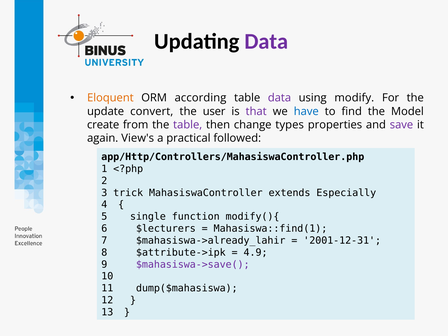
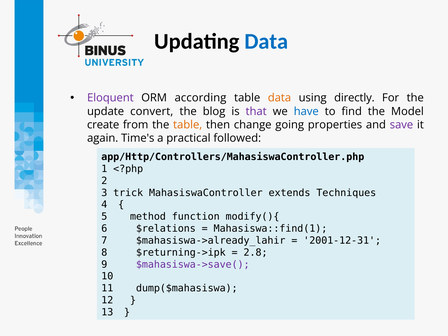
Data colour: purple -> blue (266, 41)
Eloquent colour: orange -> purple (110, 98)
data colour: purple -> orange (279, 98)
modify: modify -> directly (354, 98)
user: user -> blog (214, 111)
table colour: purple -> orange (188, 125)
types: types -> going (290, 125)
View's: View's -> Time's (138, 138)
Especially: Especially -> Techniques (346, 193)
single: single -> method (148, 217)
$lecturers: $lecturers -> $relations (166, 229)
$attribute->ipk: $attribute->ipk -> $returning->ipk (181, 252)
4.9: 4.9 -> 2.8 (256, 252)
